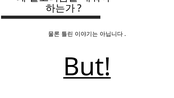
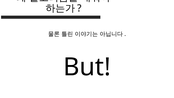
But underline: present -> none (87, 67)
